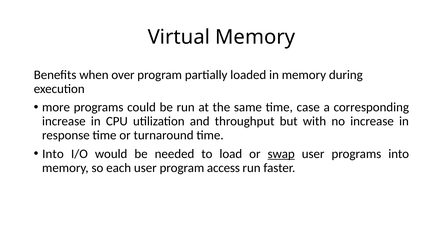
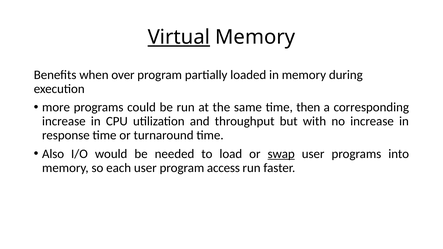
Virtual underline: none -> present (179, 37)
case: case -> then (308, 107)
Into: Into -> Also (53, 154)
